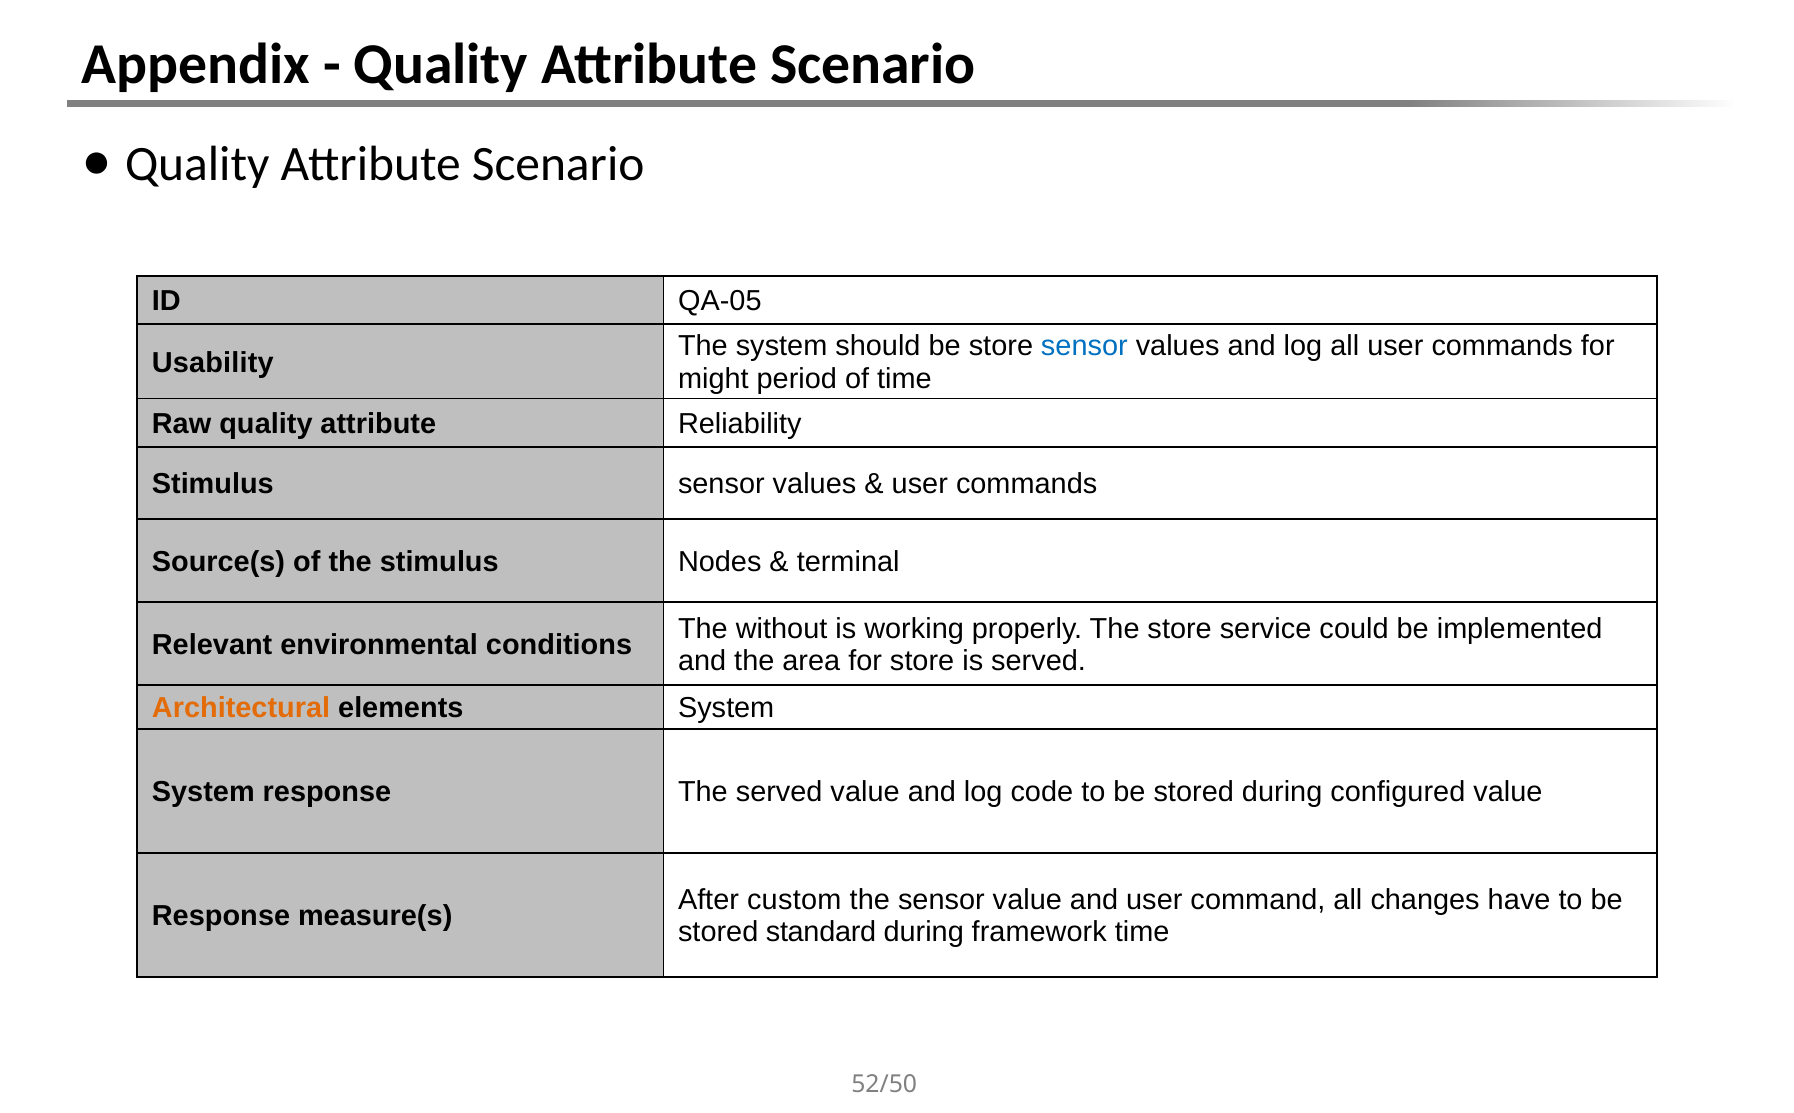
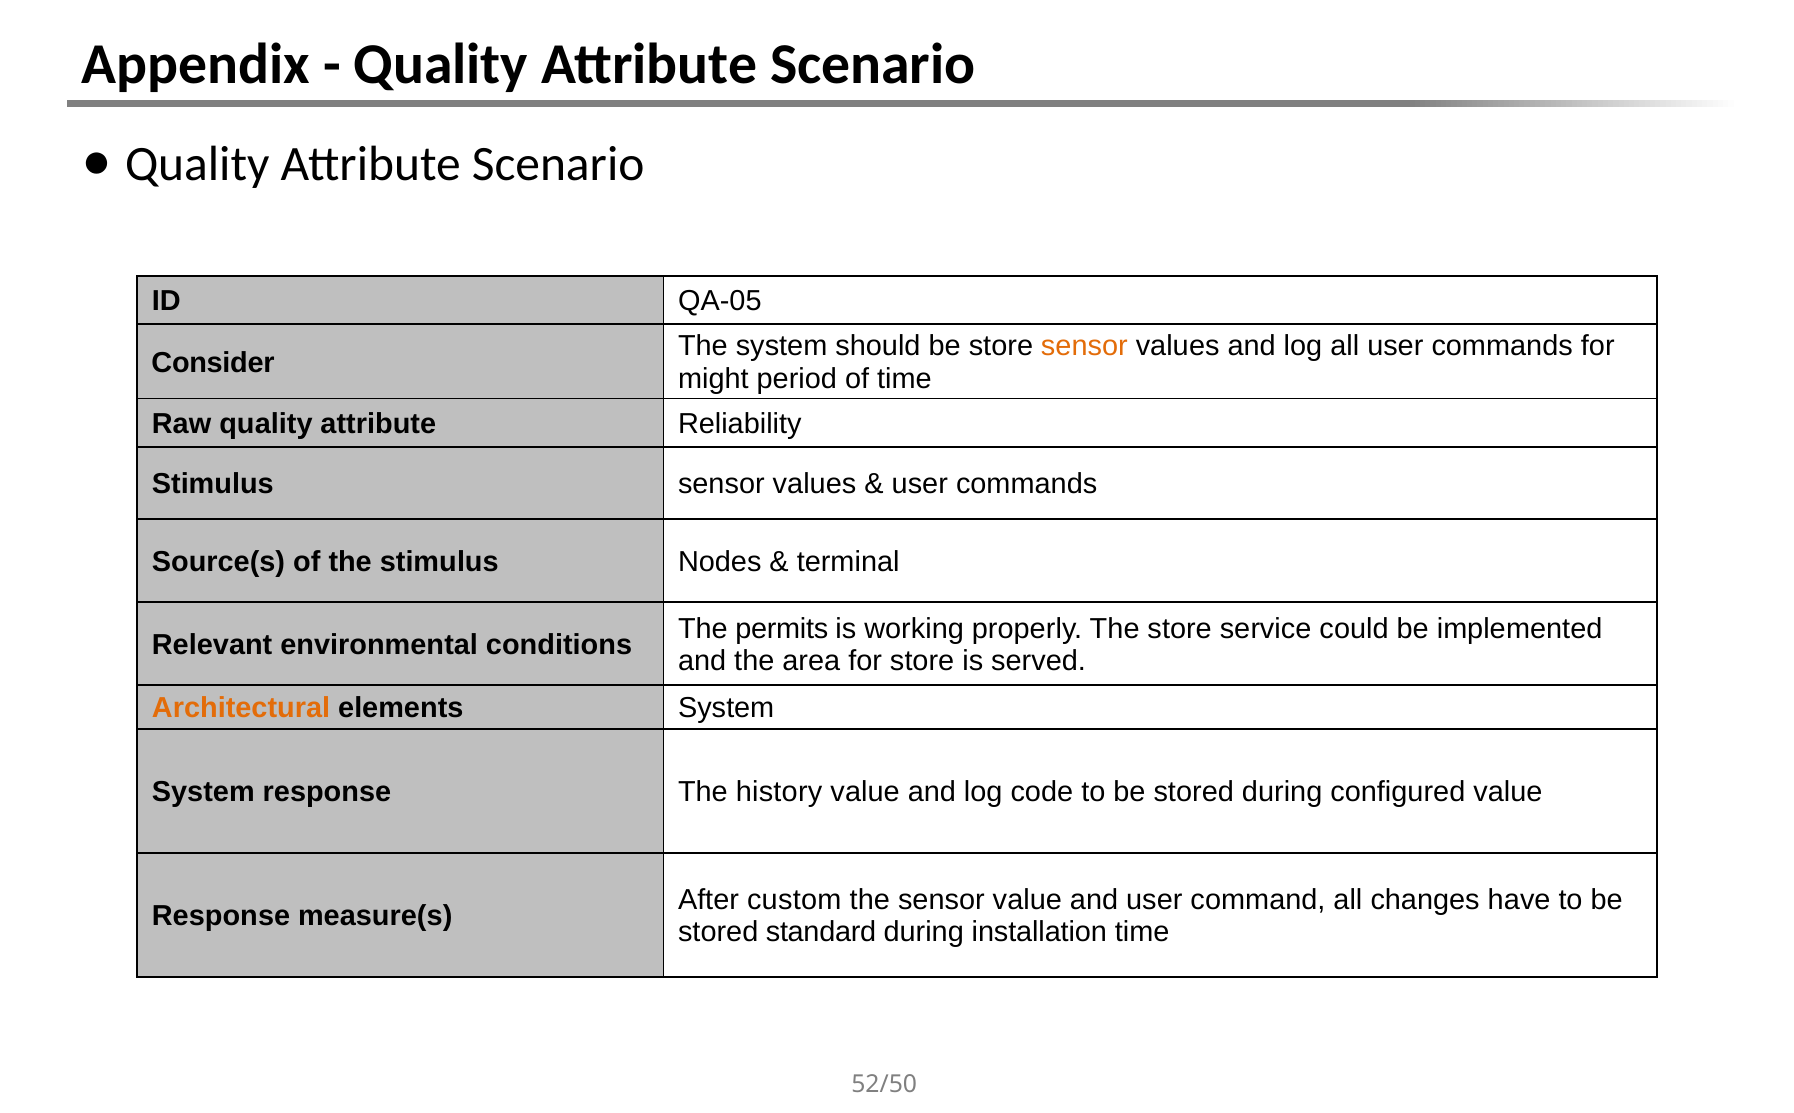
sensor colour: blue -> orange (1084, 347)
Usability: Usability -> Consider (213, 363)
without: without -> permits (782, 629)
The served: served -> history (779, 793)
framework: framework -> installation (1039, 933)
